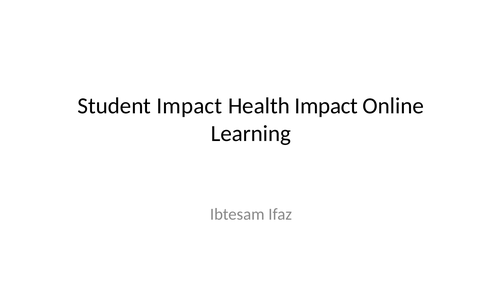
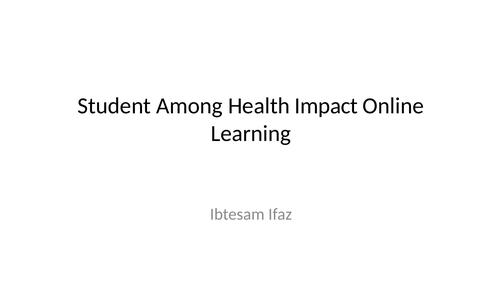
Student Impact: Impact -> Among (189, 106)
